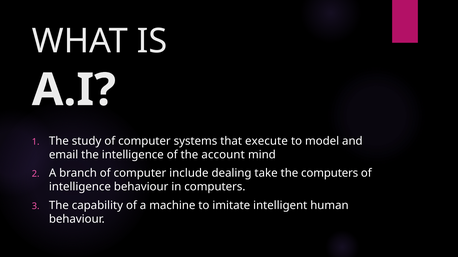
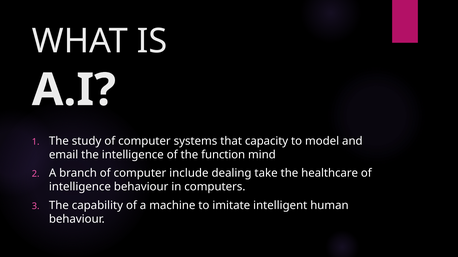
execute: execute -> capacity (267, 141)
account: account -> function (223, 155)
the computers: computers -> healthcare (330, 173)
